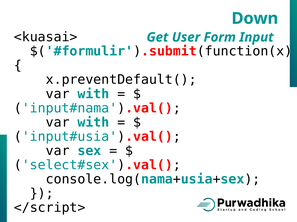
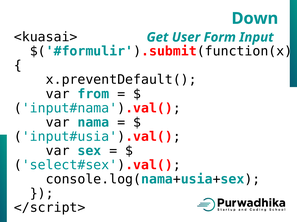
with: with -> from (93, 94)
with: with -> nama (93, 123)
